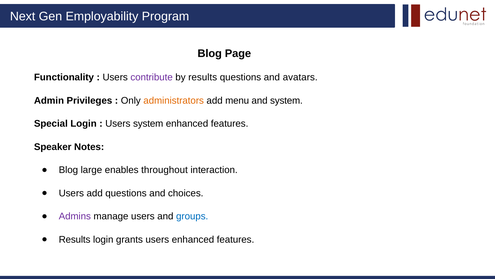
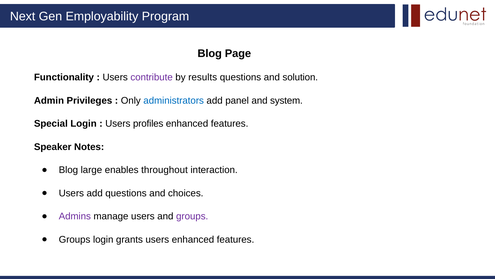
avatars: avatars -> solution (300, 77)
administrators colour: orange -> blue (174, 100)
menu: menu -> panel (237, 100)
Users system: system -> profiles (148, 123)
groups colour: blue -> purple (192, 216)
Results: Results -> Groups (75, 239)
